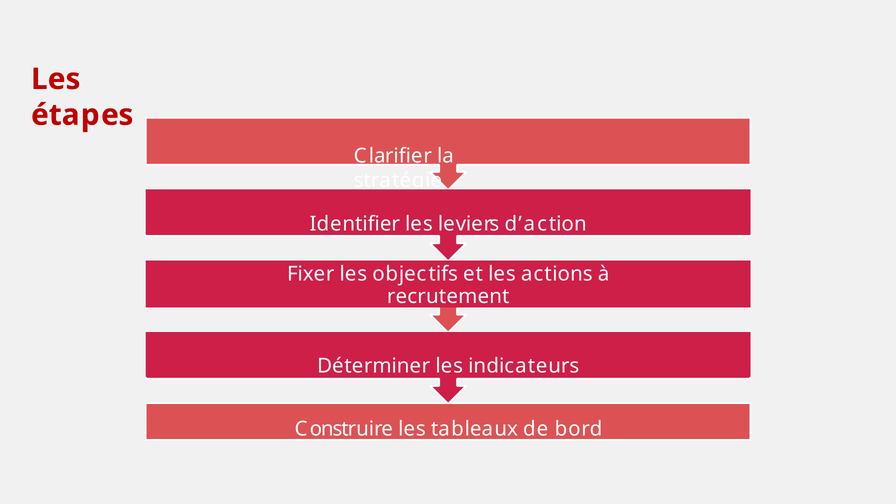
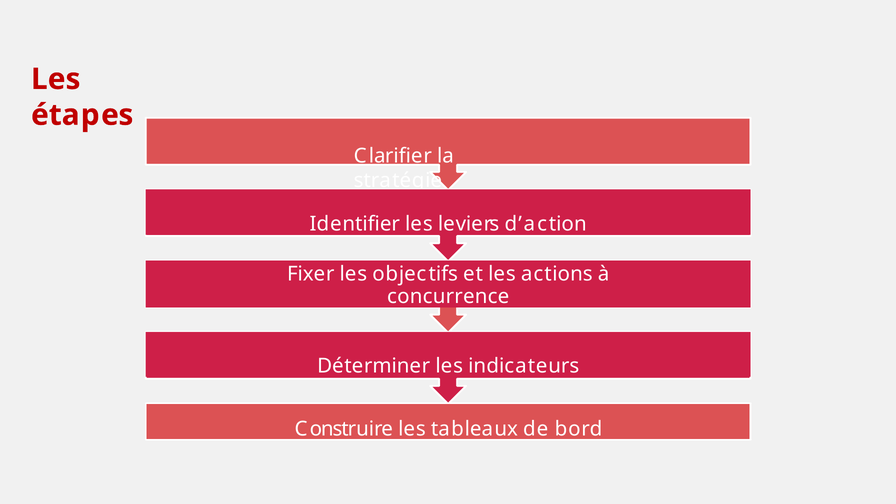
recrutement: recrutement -> concurrence (448, 297)
